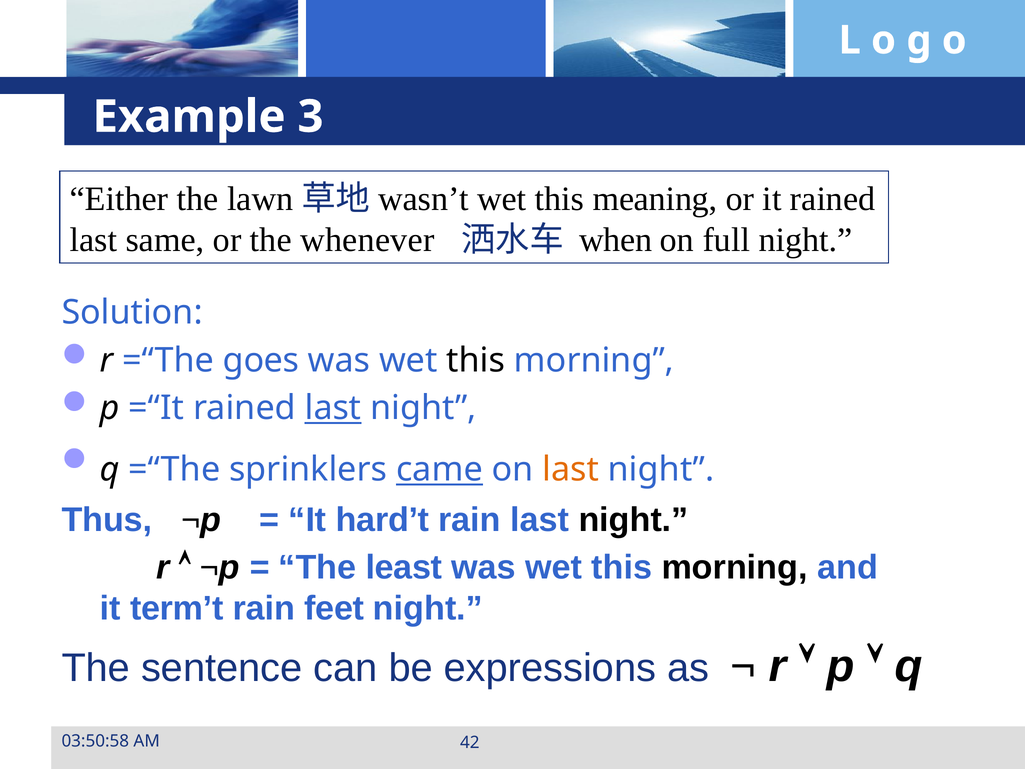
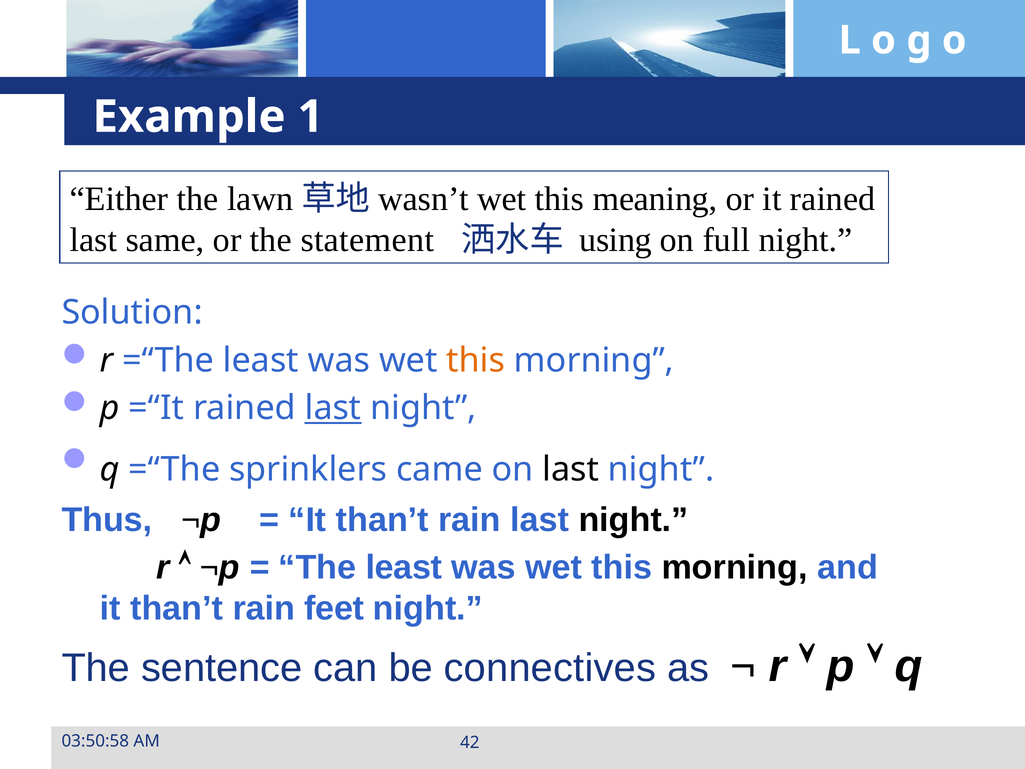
3: 3 -> 1 (311, 117)
whenever: whenever -> statement (367, 240)
when: when -> using (616, 240)
=“The goes: goes -> least (261, 360)
this colour: black -> orange (476, 360)
came underline: present -> none (439, 470)
last colour: orange -> black (571, 470)
hard’t: hard’t -> than’t (382, 520)
term’t: term’t -> than’t (177, 608)
expressions: expressions -> connectives (550, 668)
